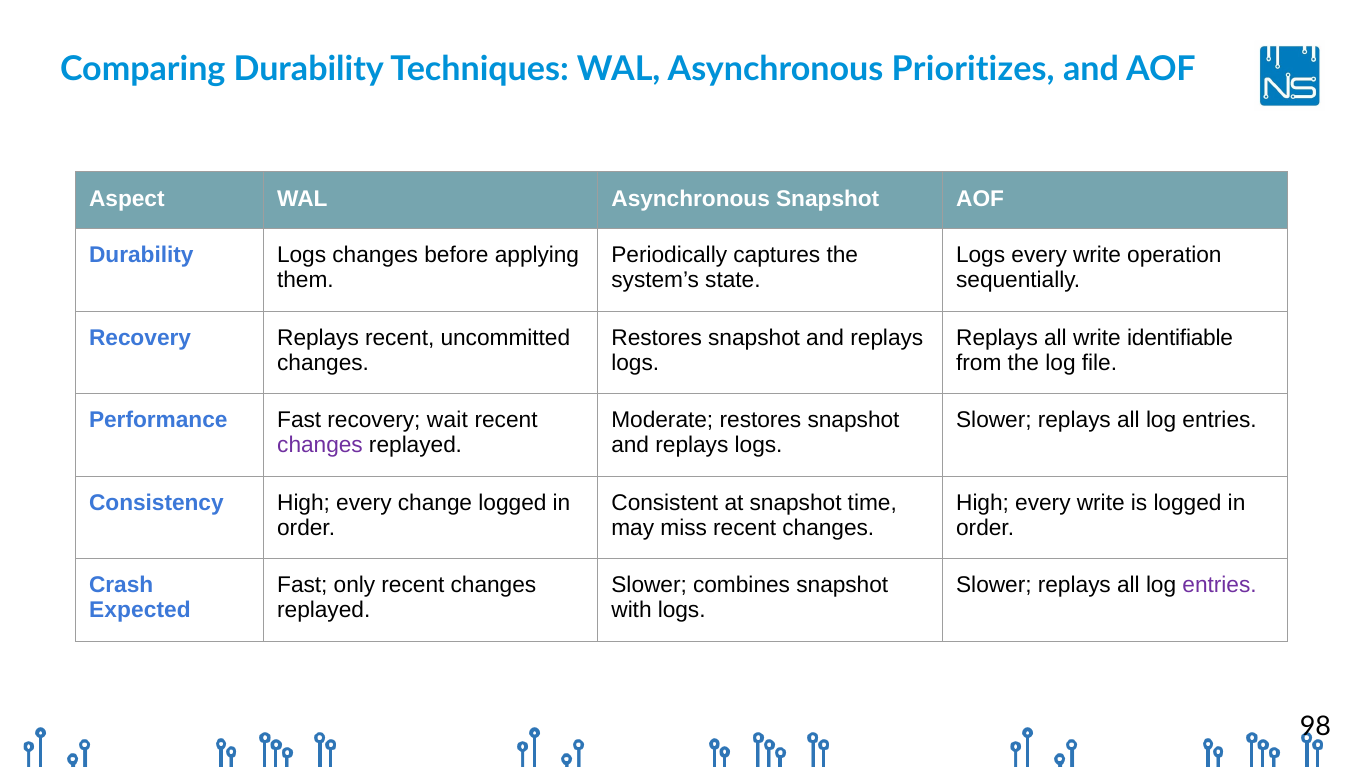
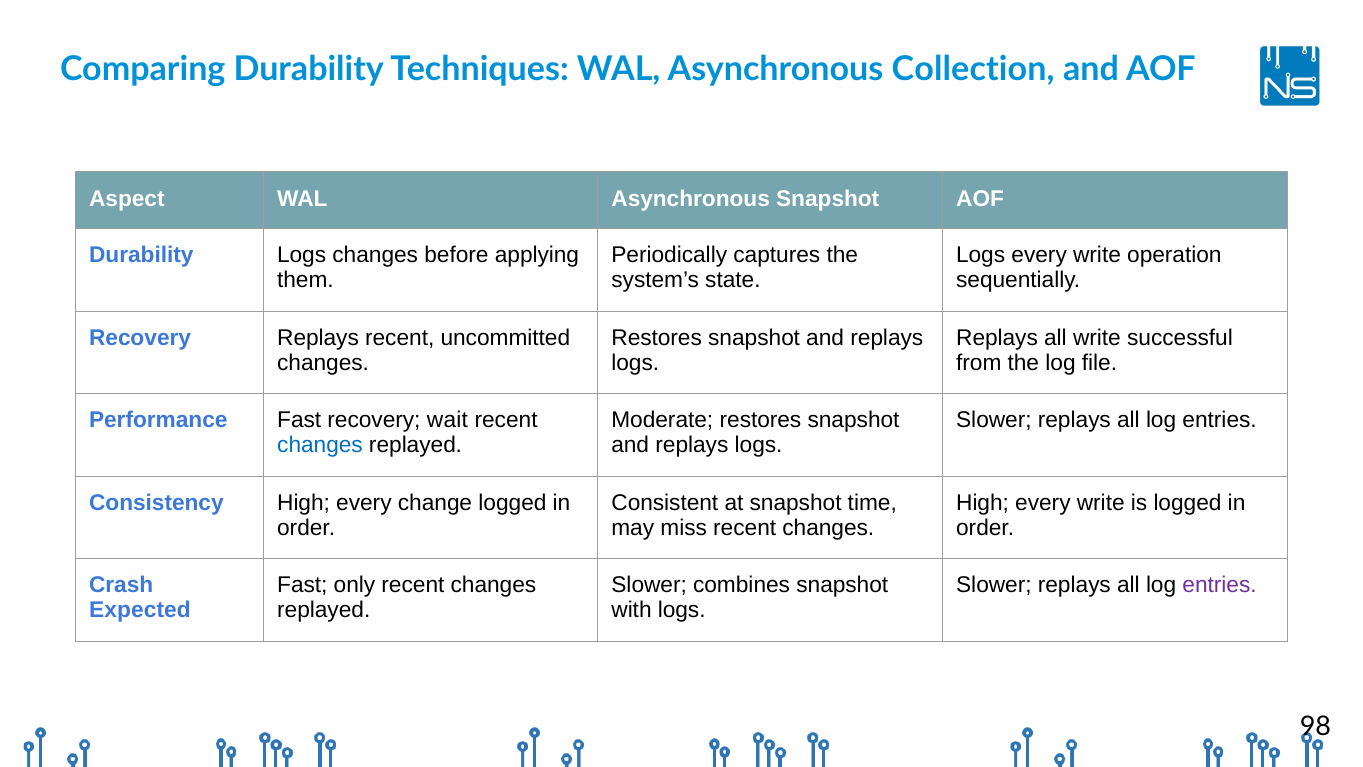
Prioritizes: Prioritizes -> Collection (973, 69)
identifiable: identifiable -> successful (1180, 338)
changes colour: purple -> blue (320, 445)
